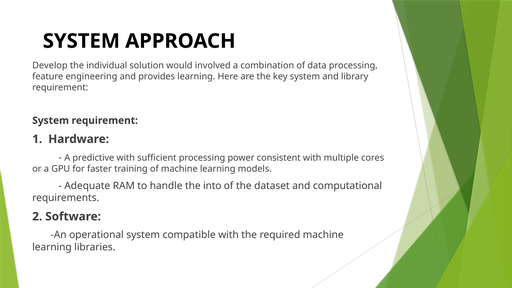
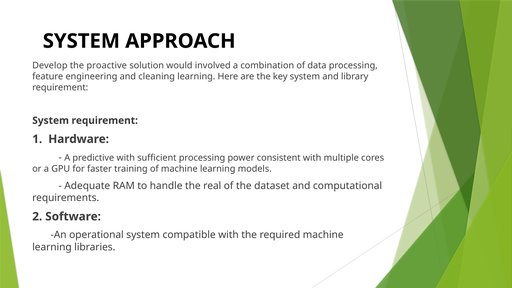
individual: individual -> proactive (107, 66)
provides: provides -> cleaning (157, 76)
into: into -> real (212, 186)
